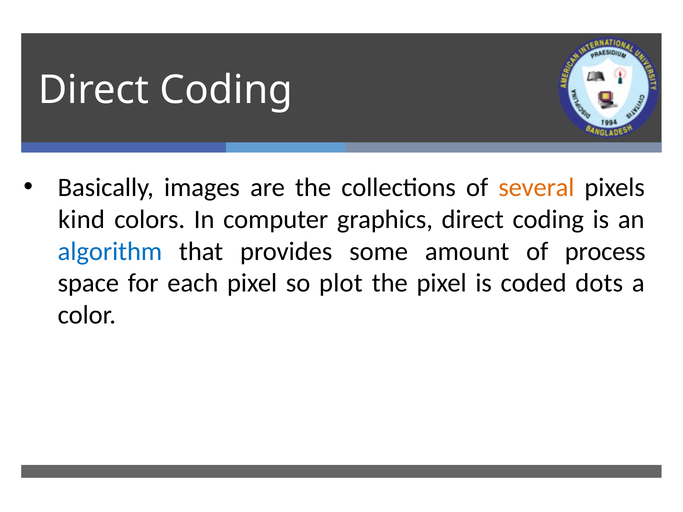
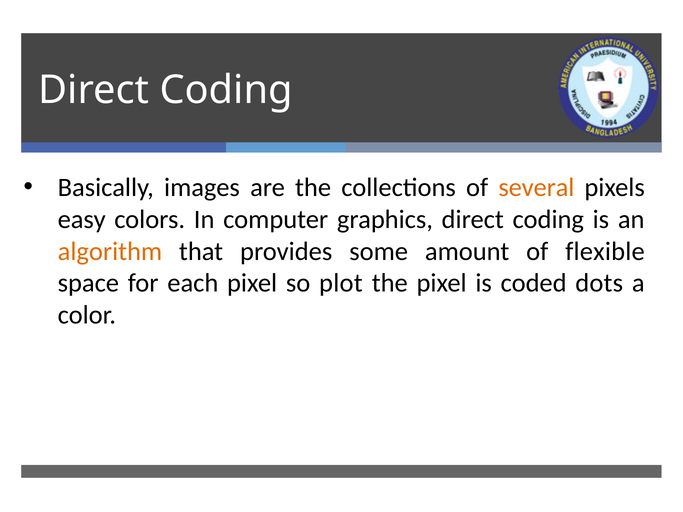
kind: kind -> easy (82, 220)
algorithm colour: blue -> orange (110, 251)
process: process -> flexible (605, 251)
